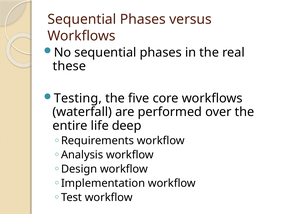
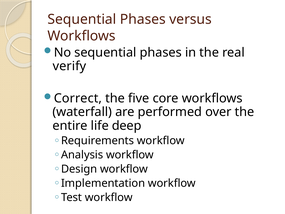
these: these -> verify (69, 66)
Testing: Testing -> Correct (78, 98)
